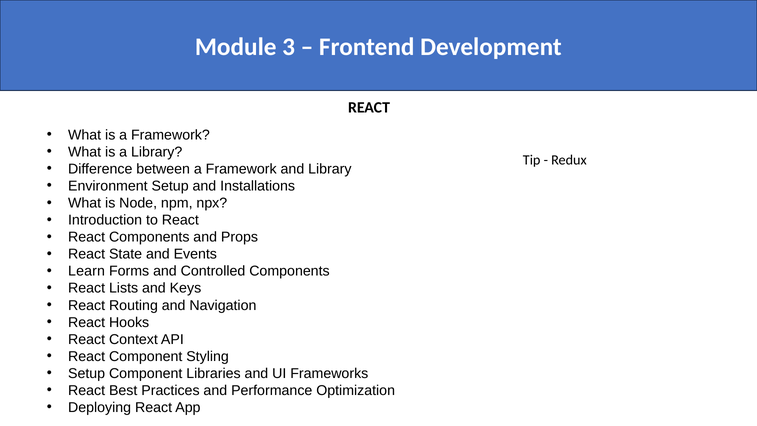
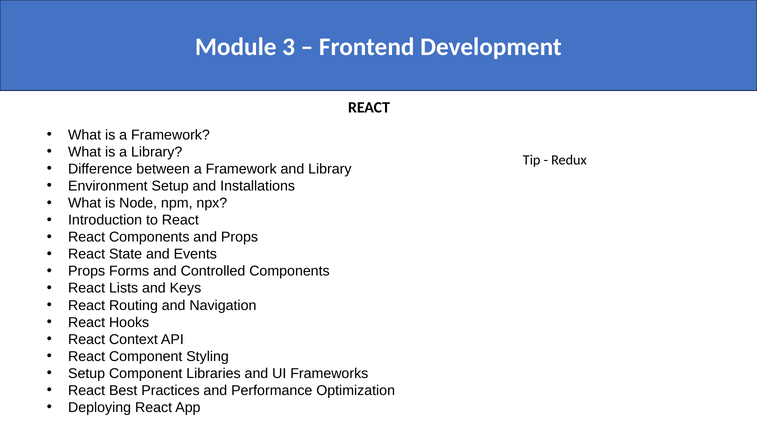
Learn: Learn -> Props (87, 271)
